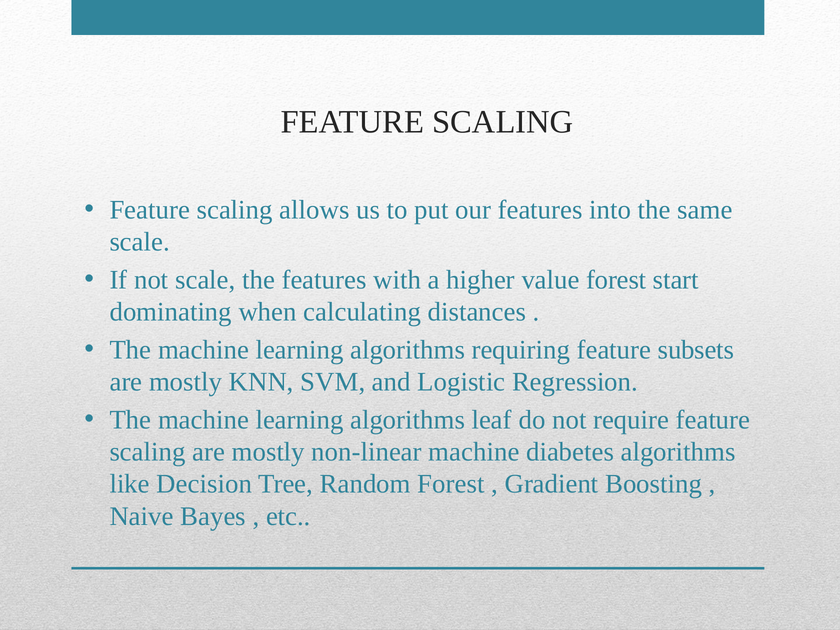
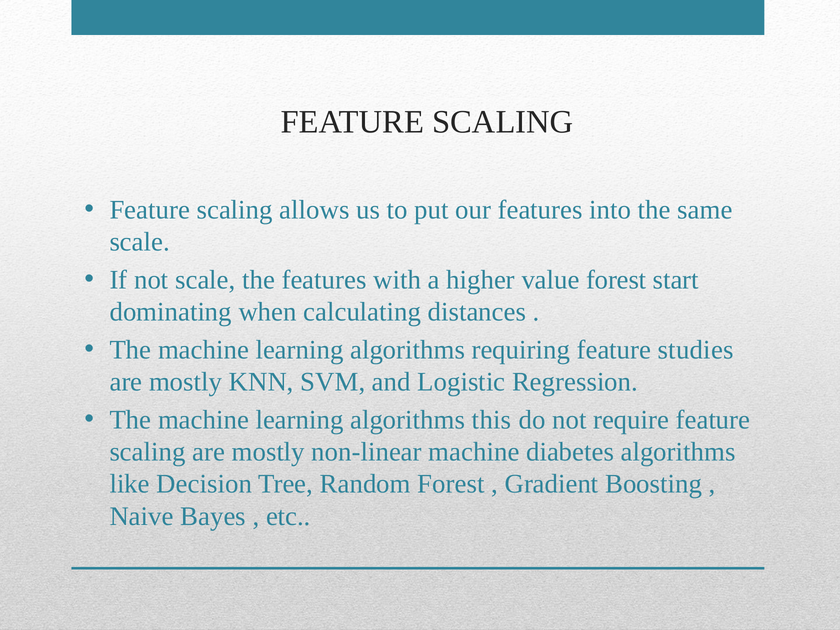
subsets: subsets -> studies (696, 350)
leaf: leaf -> this (492, 420)
